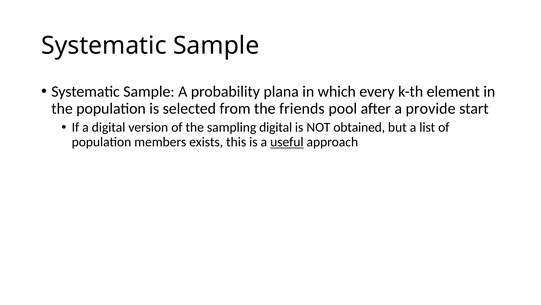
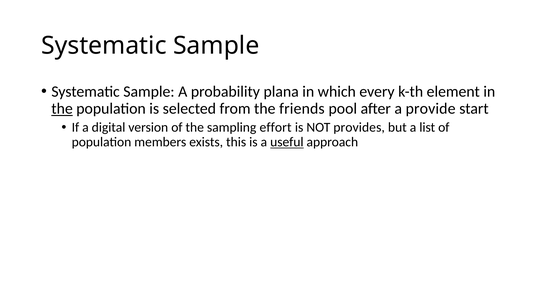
the underline: none -> present (62, 109)
sampling digital: digital -> effort (276, 127)
obtained: obtained -> provides (359, 127)
